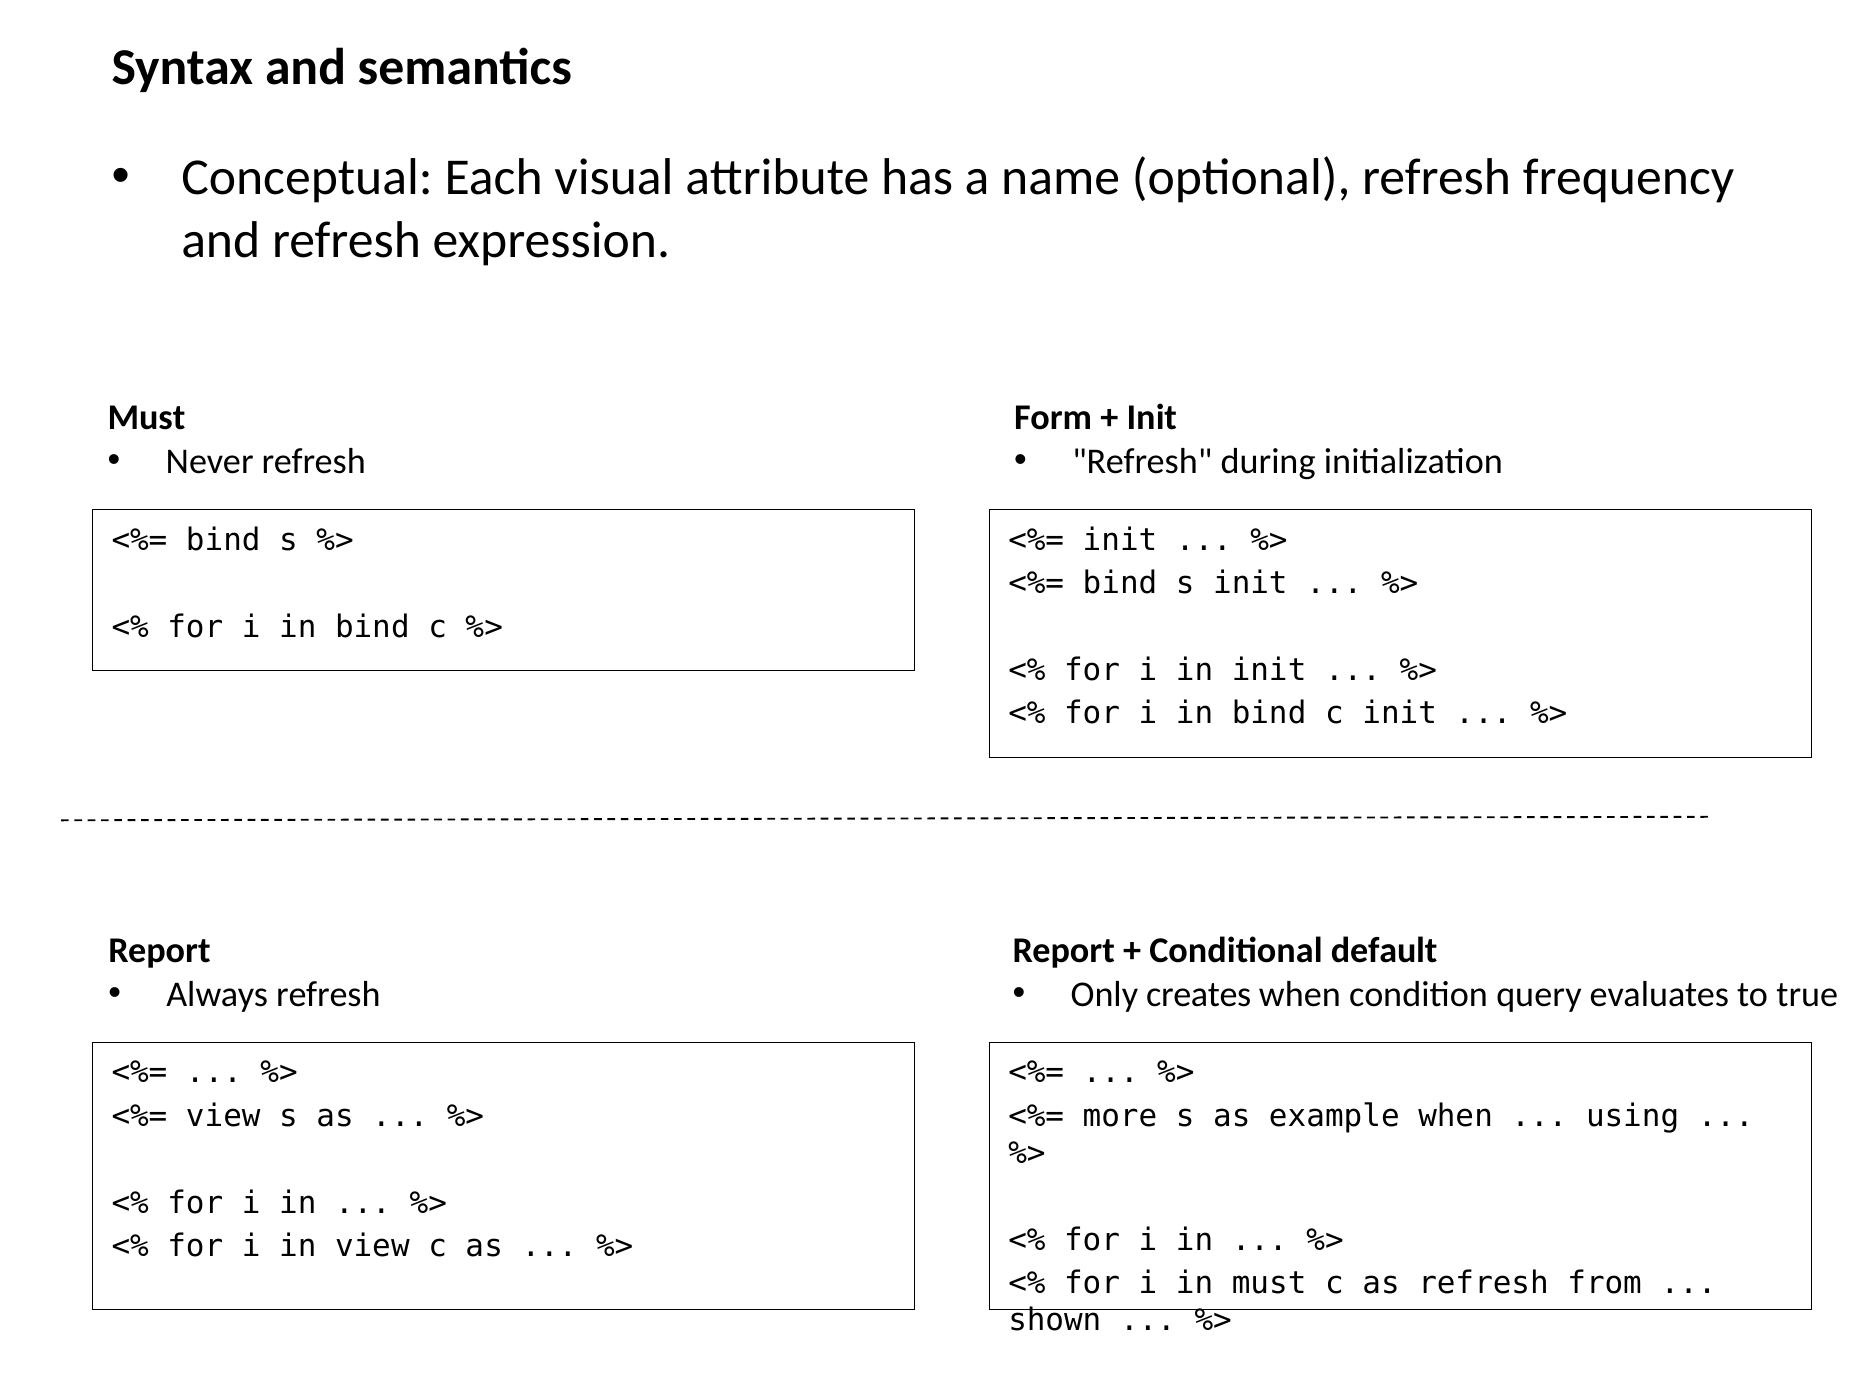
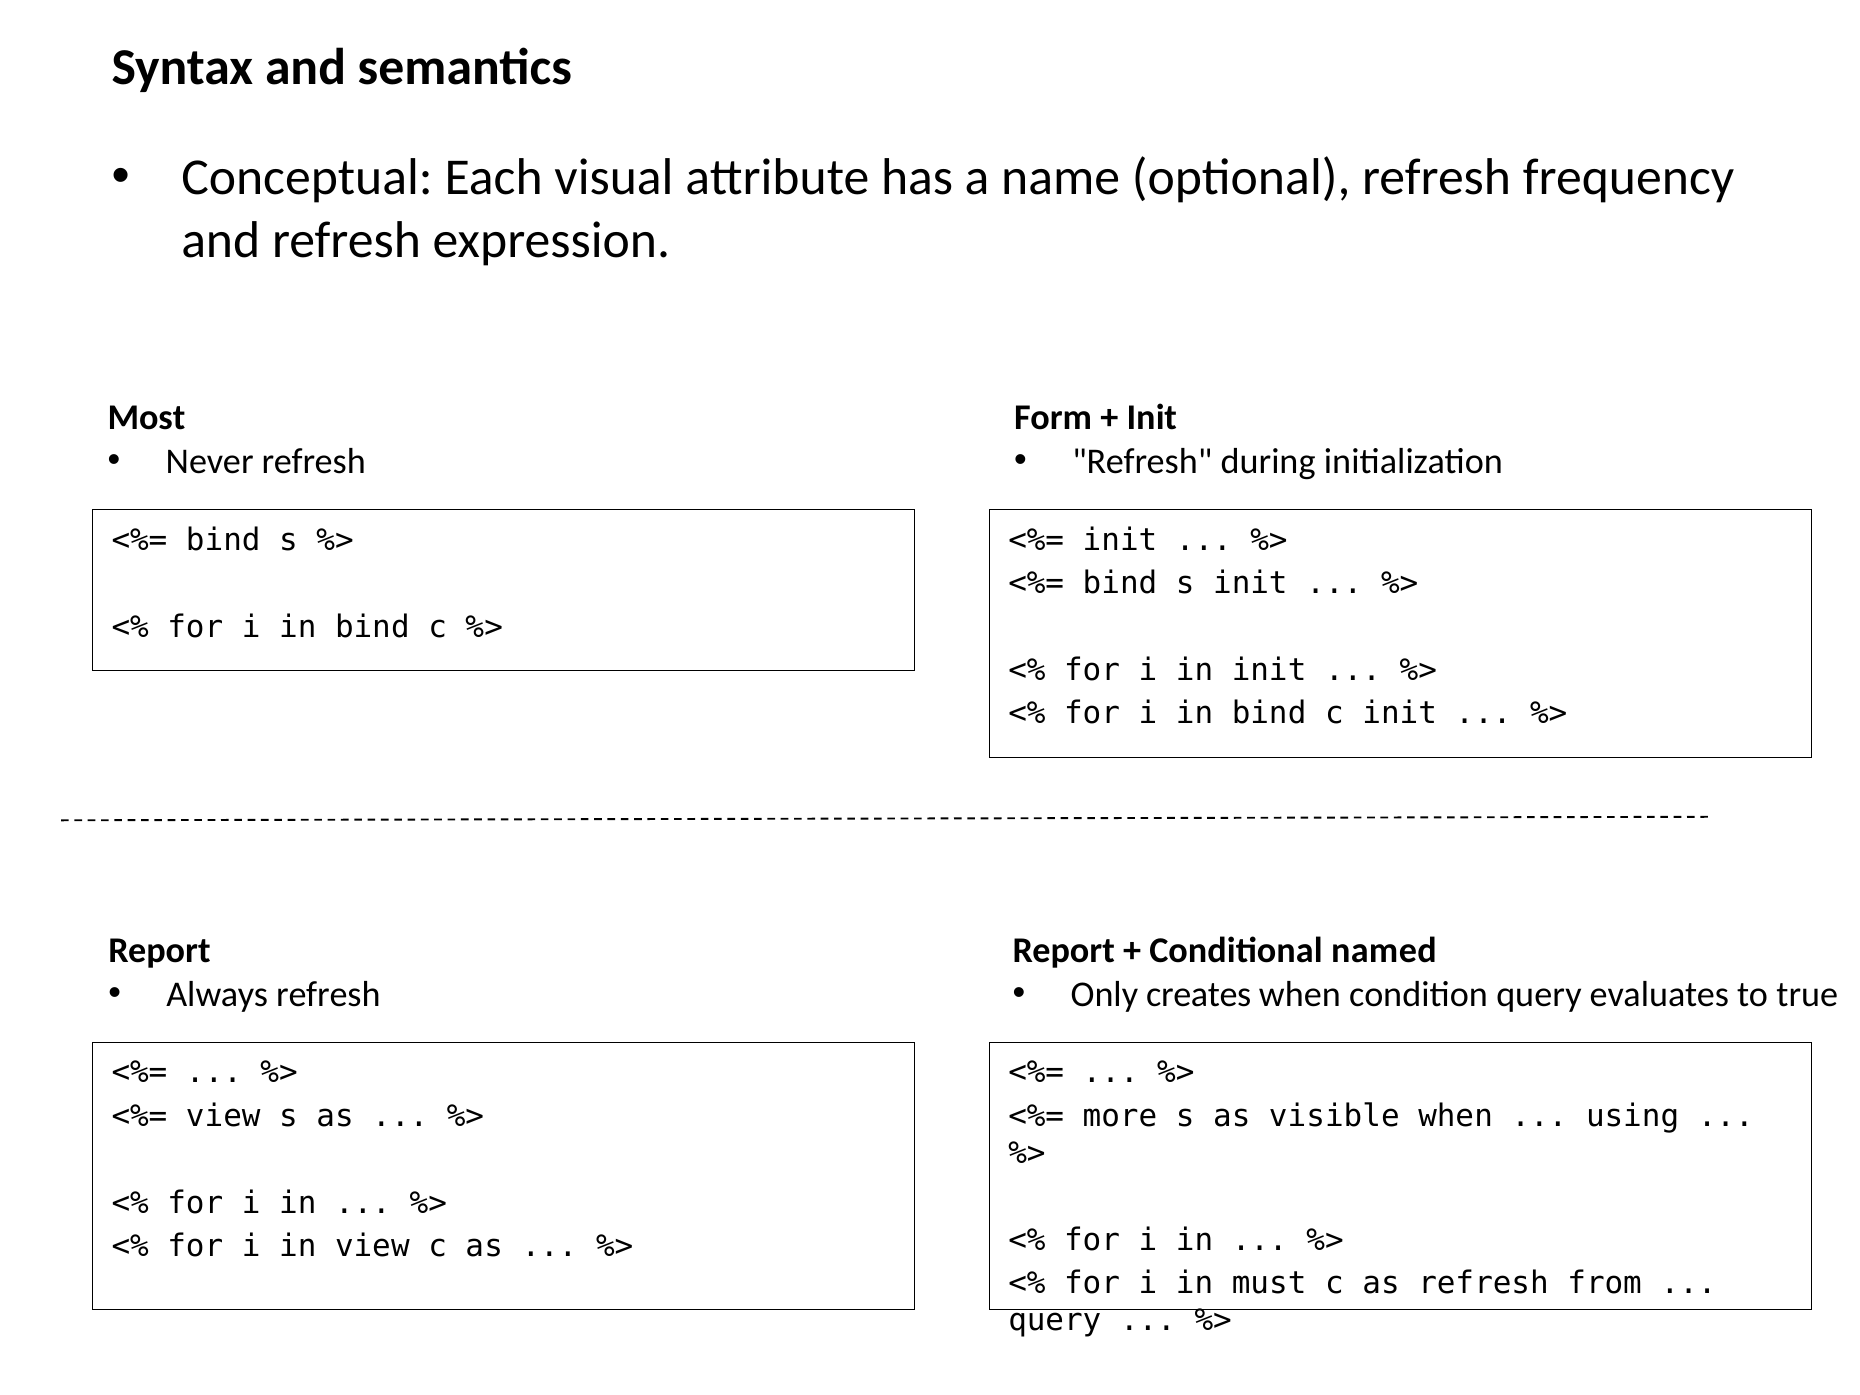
Must: Must -> Most (146, 418)
default: default -> named (1384, 951)
example: example -> visible (1334, 1116)
shown: shown -> query (1055, 1321)
